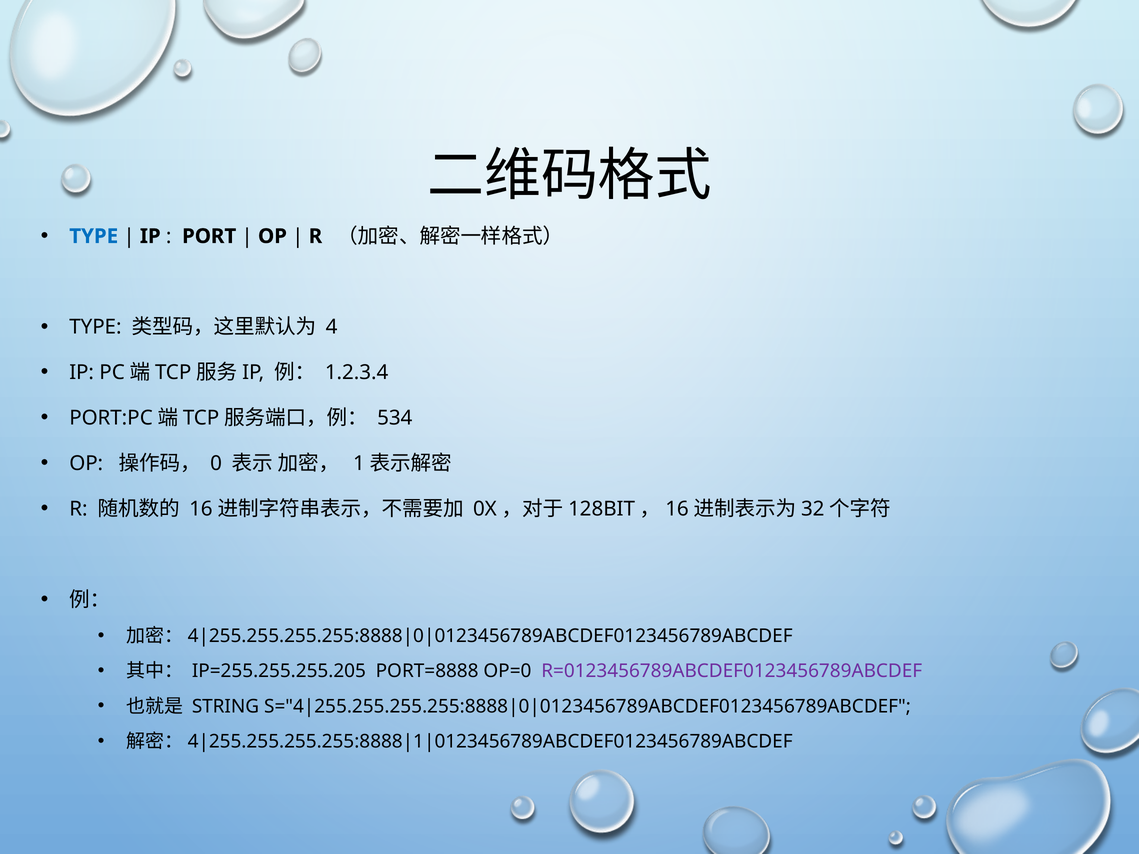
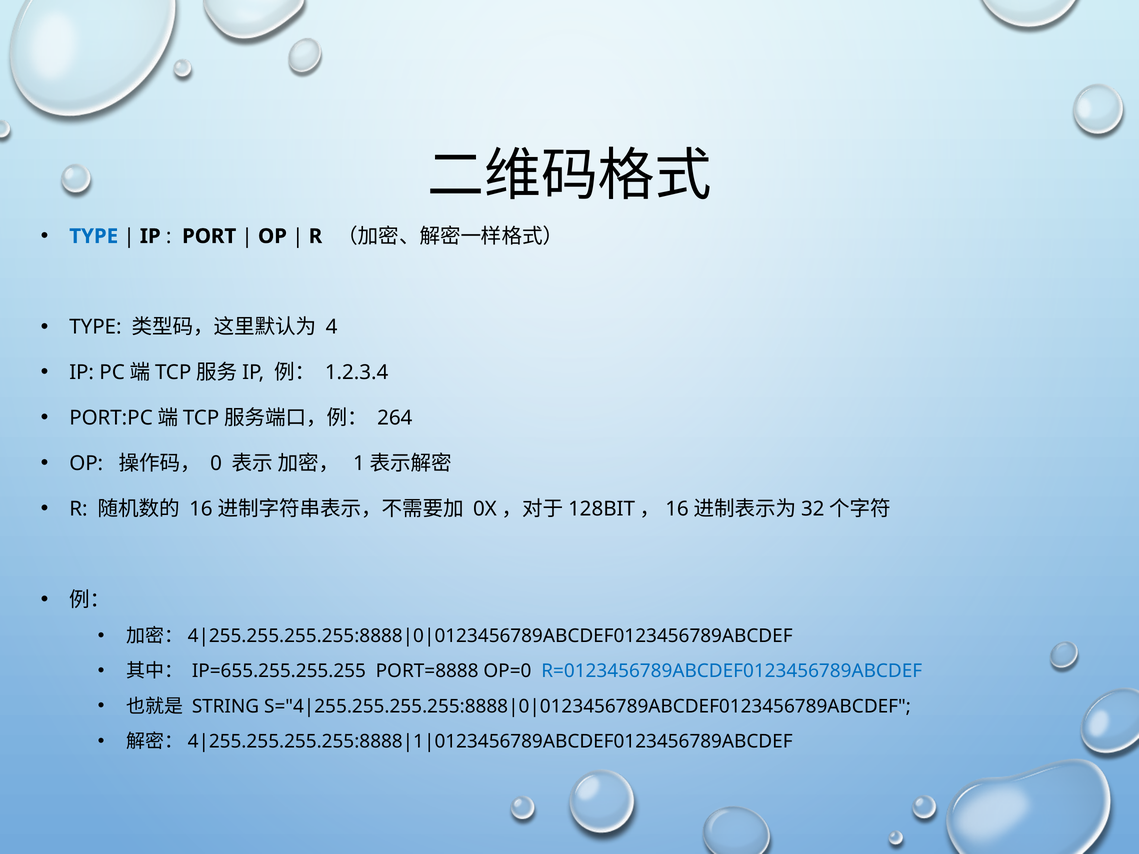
534: 534 -> 264 (395, 418)
IP=255.255.255.205: IP=255.255.255.205 -> IP=655.255.255.255 (279, 671)
R=0123456789ABCDEF0123456789ABCDEF colour: purple -> blue (732, 671)
